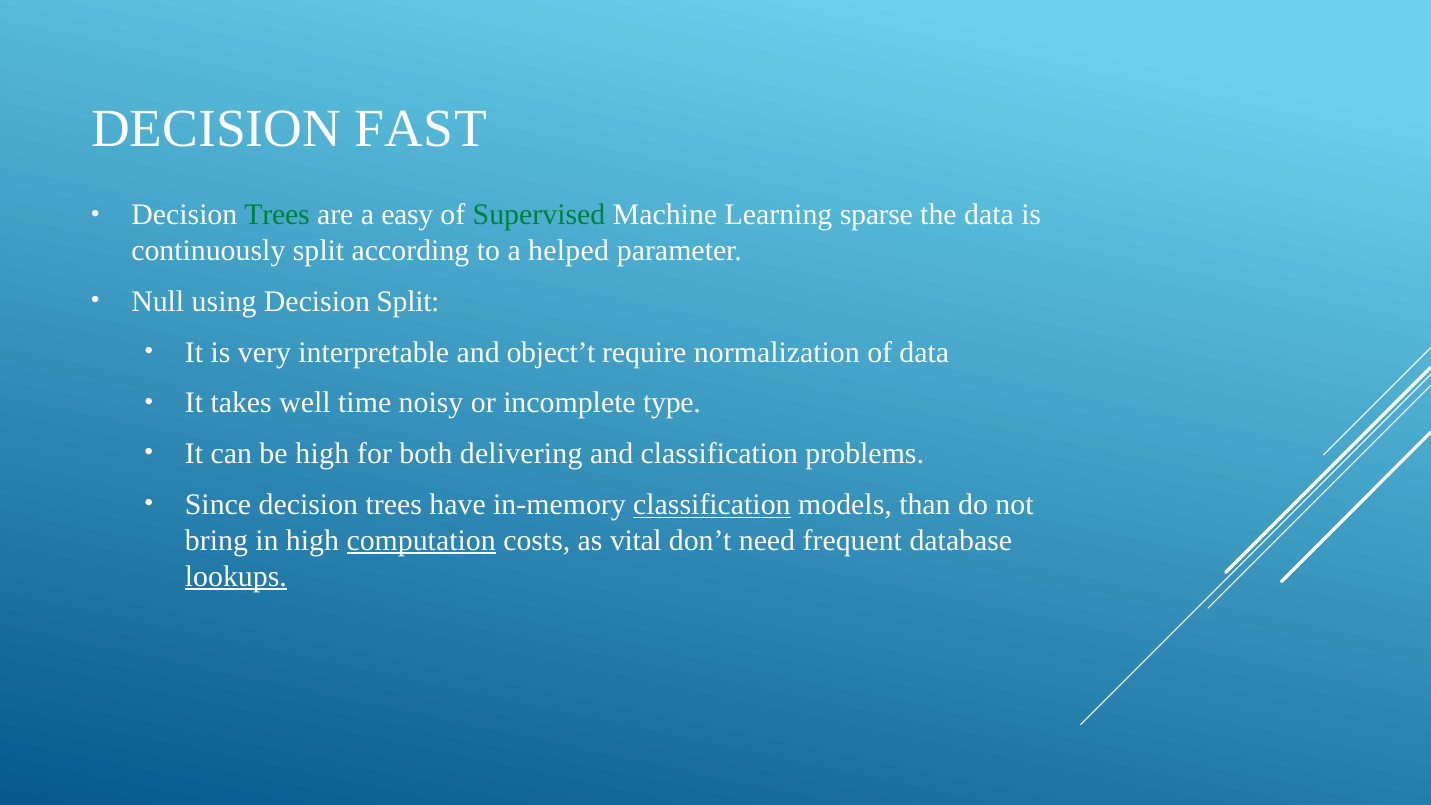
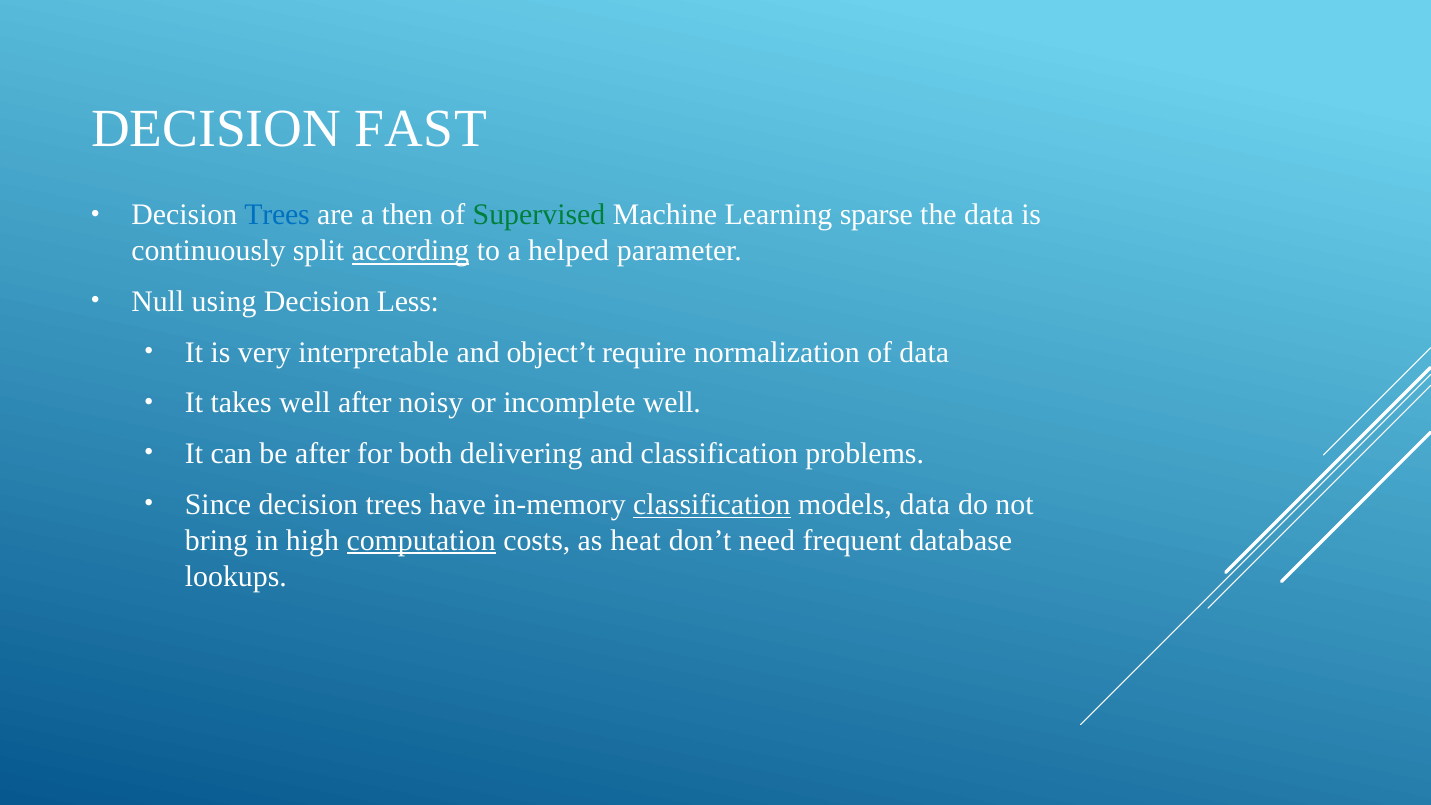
Trees colour: green -> blue (277, 215)
easy: easy -> then (407, 215)
according underline: none -> present (411, 251)
Decision Split: Split -> Less (408, 302)
well time: time -> after (365, 403)
incomplete type: type -> well (672, 403)
be high: high -> after (322, 454)
models than: than -> data (925, 505)
vital: vital -> heat (636, 540)
lookups underline: present -> none (236, 576)
